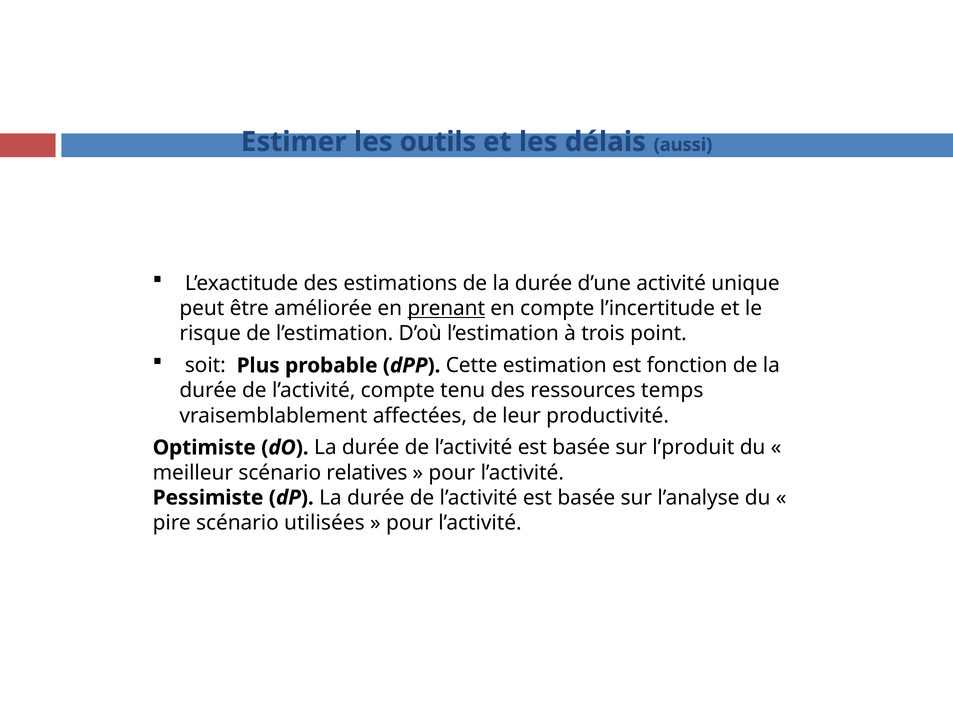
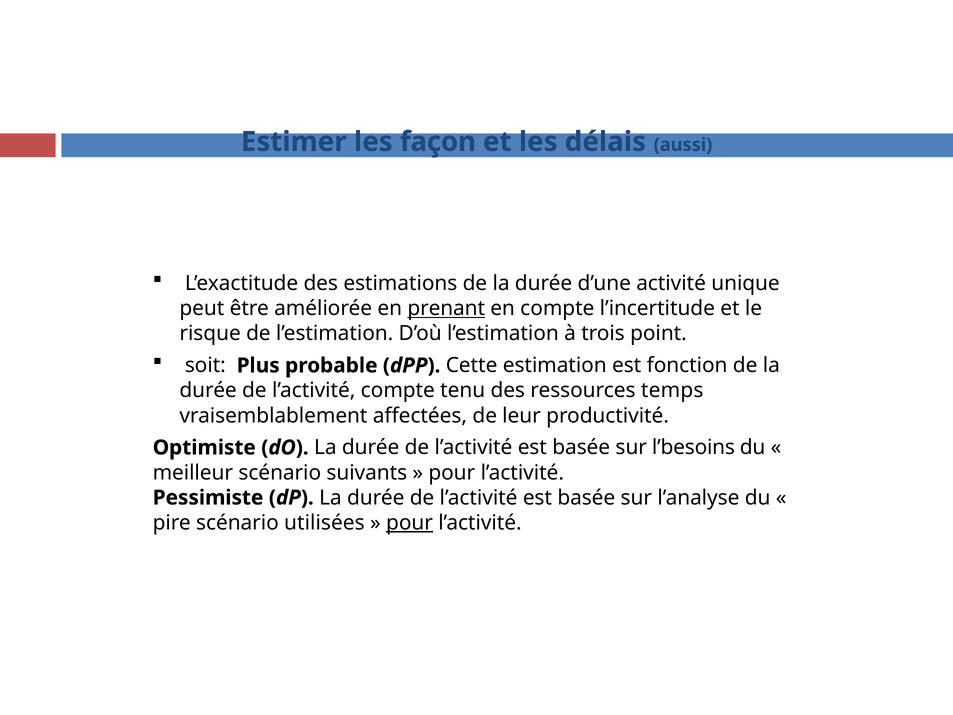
outils: outils -> façon (438, 142)
l’produit: l’produit -> l’besoins (693, 447)
relatives: relatives -> suivants (367, 472)
pour underline: none -> present (410, 523)
